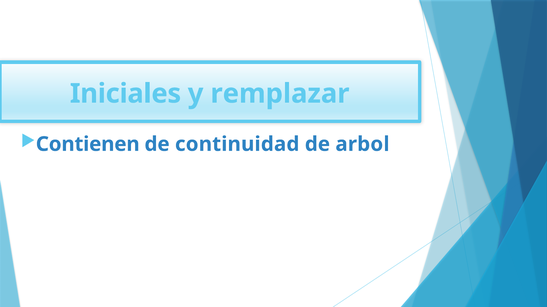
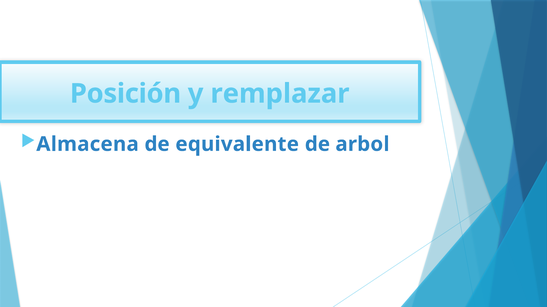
Iniciales: Iniciales -> Posición (126, 94)
Contienen: Contienen -> Almacena (88, 144)
continuidad: continuidad -> equivalente (237, 144)
